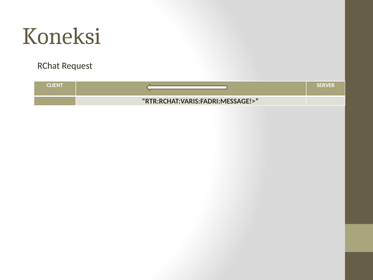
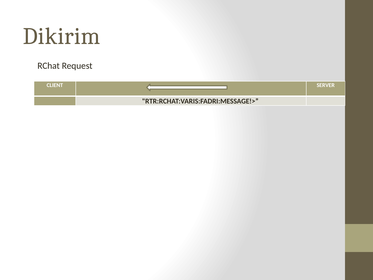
Koneksi: Koneksi -> Dikirim (62, 36)
